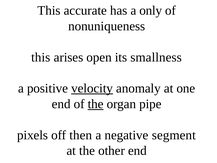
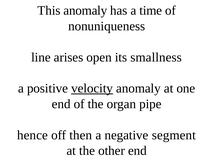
This accurate: accurate -> anomaly (85, 11)
only: only -> time (151, 11)
this: this -> line (41, 57)
the underline: present -> none (96, 104)
pixels: pixels -> hence (32, 135)
